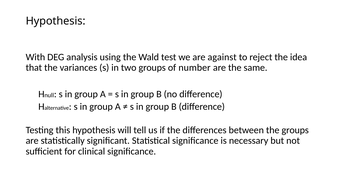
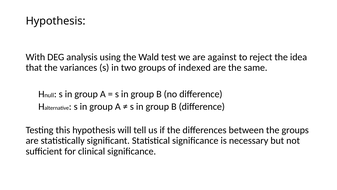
number: number -> indexed (195, 68)
